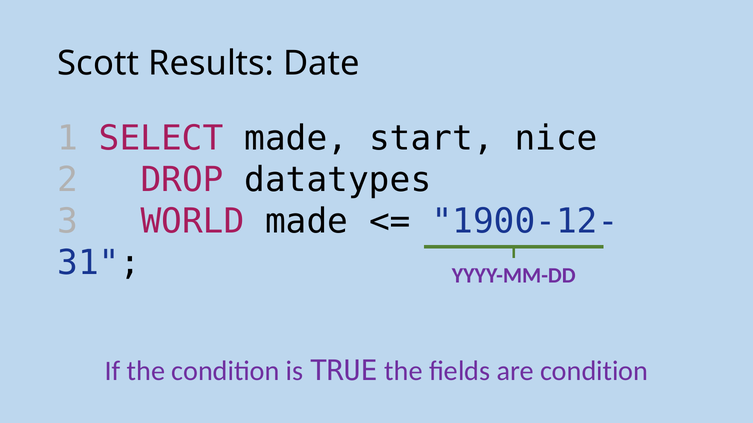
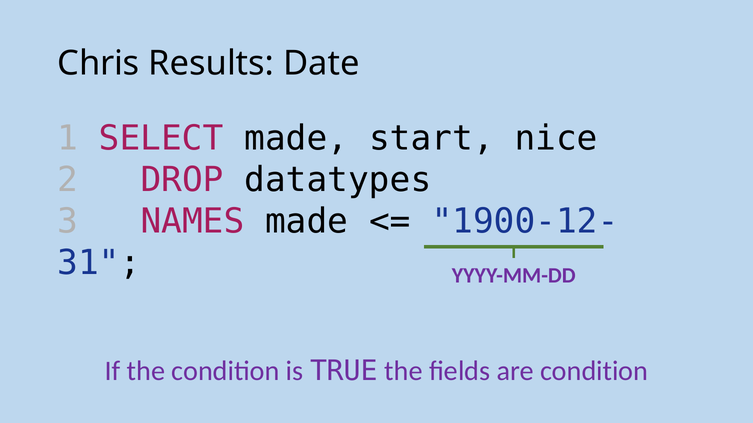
Scott: Scott -> Chris (98, 63)
WORLD: WORLD -> NAMES (192, 222)
